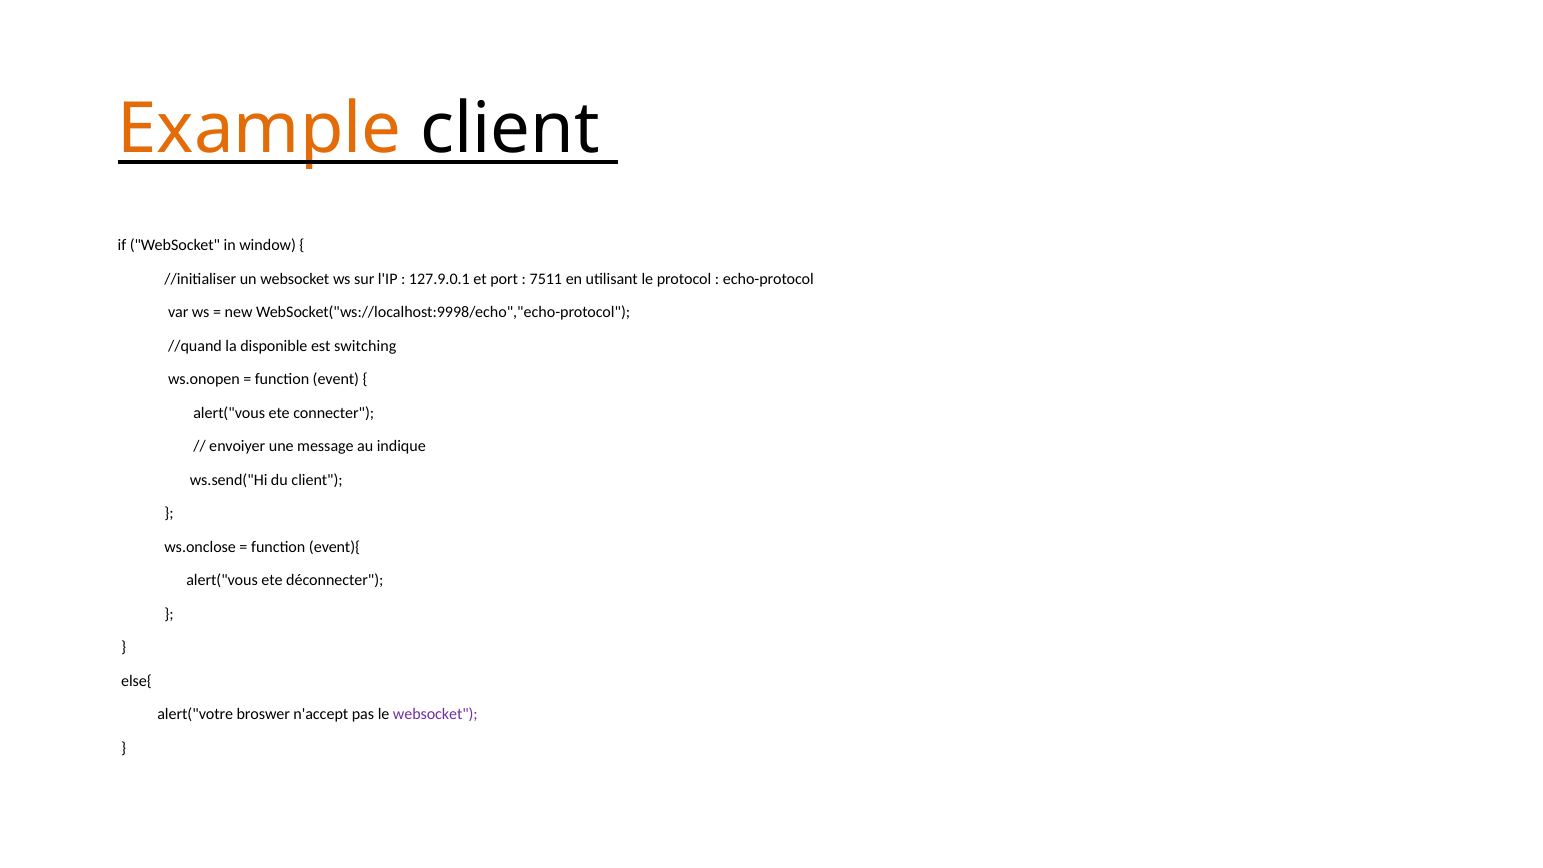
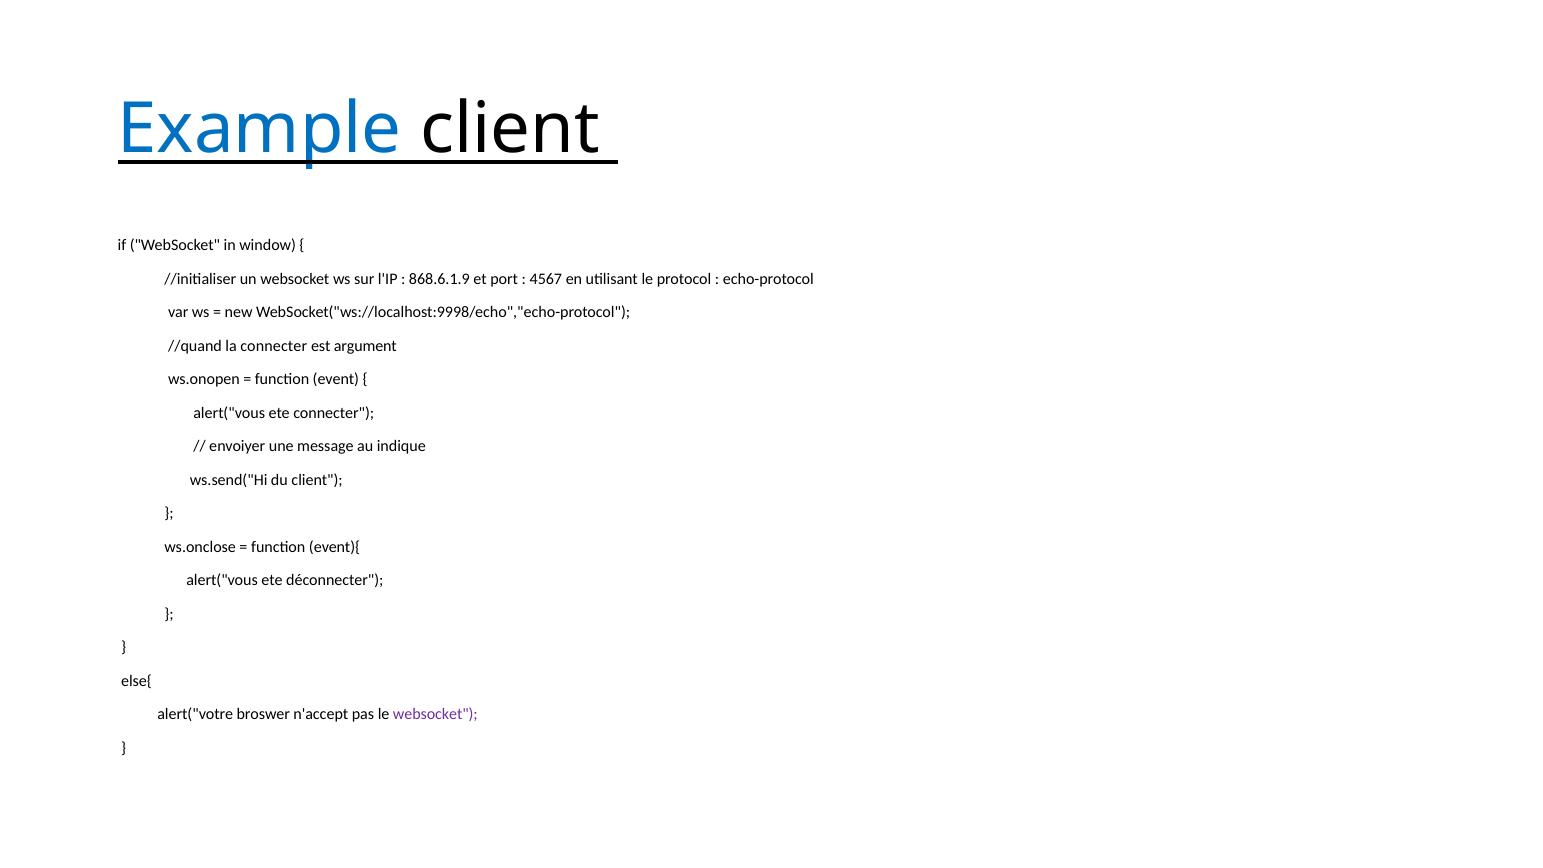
Example colour: orange -> blue (260, 130)
127.9.0.1: 127.9.0.1 -> 868.6.1.9 (439, 279)
7511: 7511 -> 4567 (546, 279)
la disponible: disponible -> connecter (274, 346)
switching: switching -> argument (365, 346)
